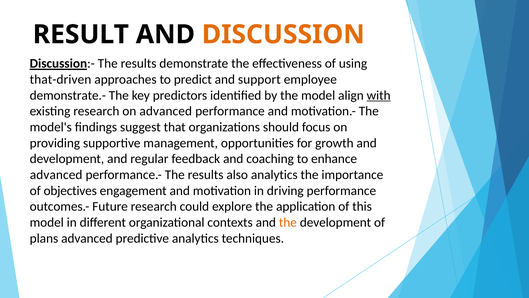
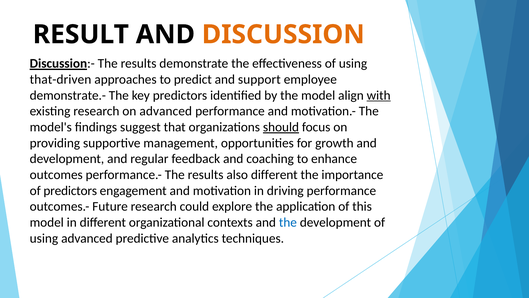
should underline: none -> present (281, 127)
advanced: advanced -> outcomes (56, 175)
also analytics: analytics -> different (274, 175)
of objectives: objectives -> predictors (70, 190)
the colour: orange -> blue (288, 222)
plans: plans -> using (44, 238)
